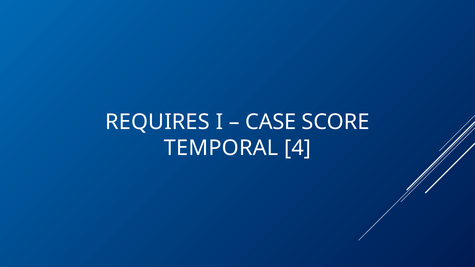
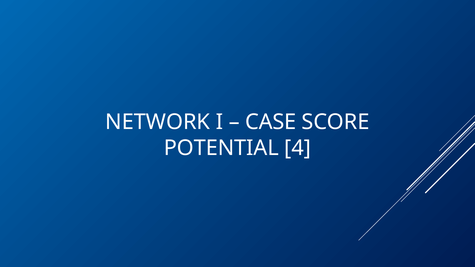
REQUIRES: REQUIRES -> NETWORK (158, 122)
TEMPORAL: TEMPORAL -> POTENTIAL (221, 148)
